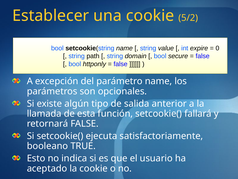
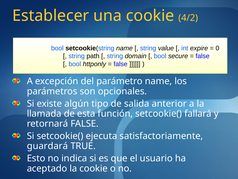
5/2: 5/2 -> 4/2 (188, 18)
booleano: booleano -> guardará (47, 146)
